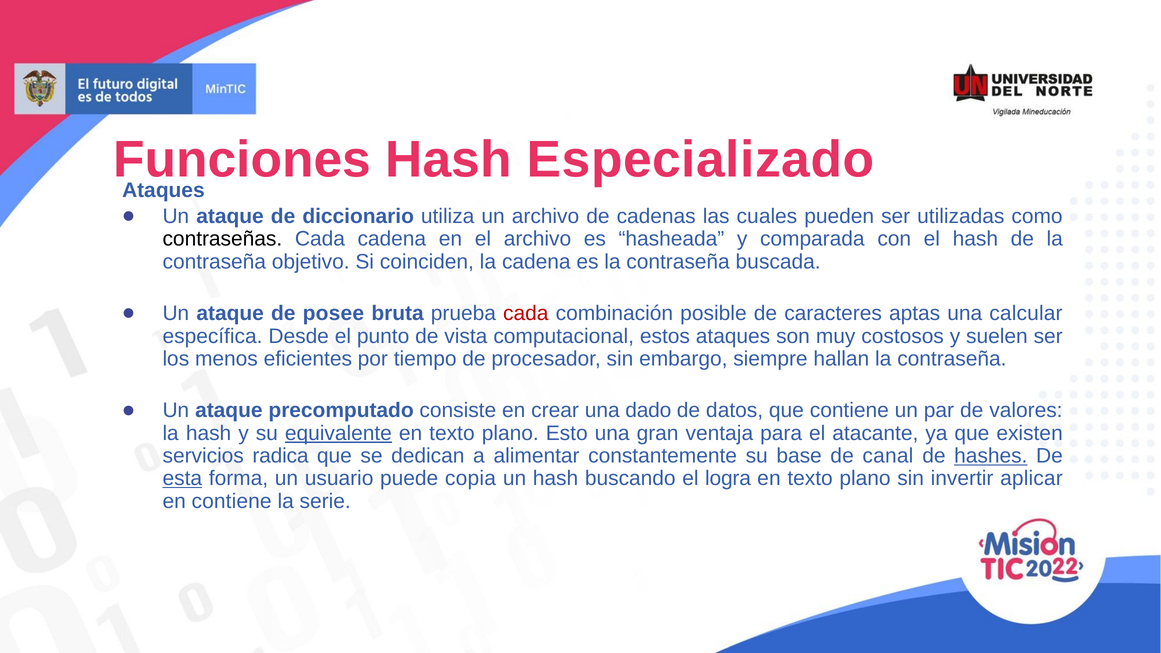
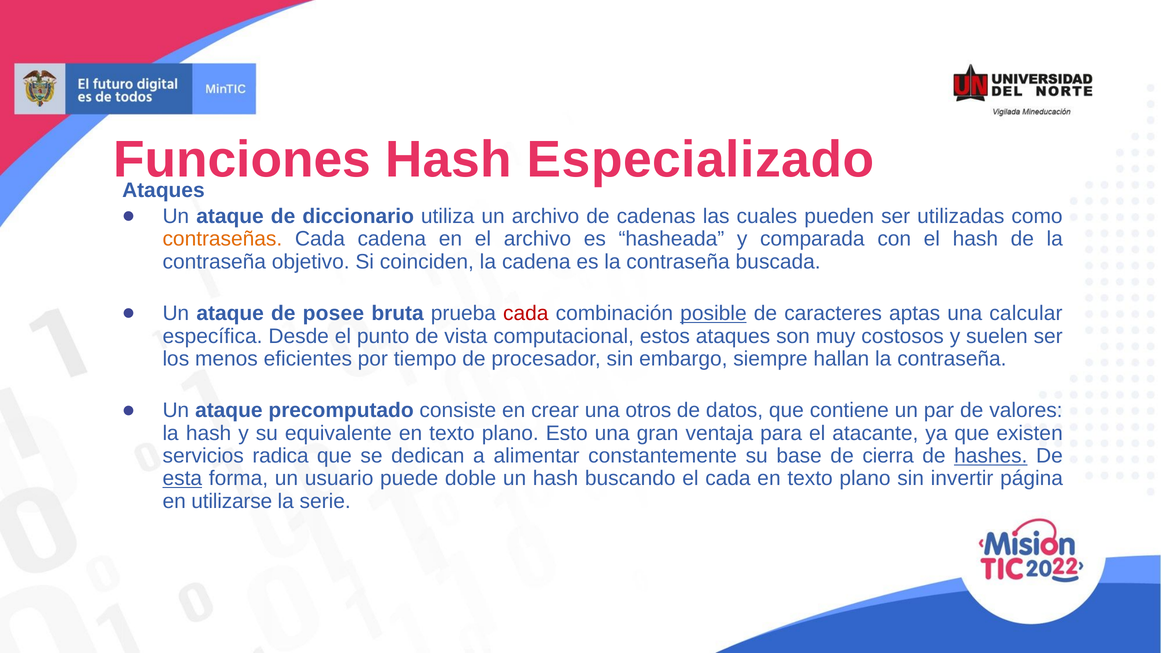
contraseñas colour: black -> orange (222, 239)
posible underline: none -> present (713, 313)
dado: dado -> otros (648, 411)
equivalente underline: present -> none (338, 433)
canal: canal -> cierra (888, 456)
copia: copia -> doble (471, 479)
el logra: logra -> cada (728, 479)
aplicar: aplicar -> página (1032, 479)
en contiene: contiene -> utilizarse (232, 501)
